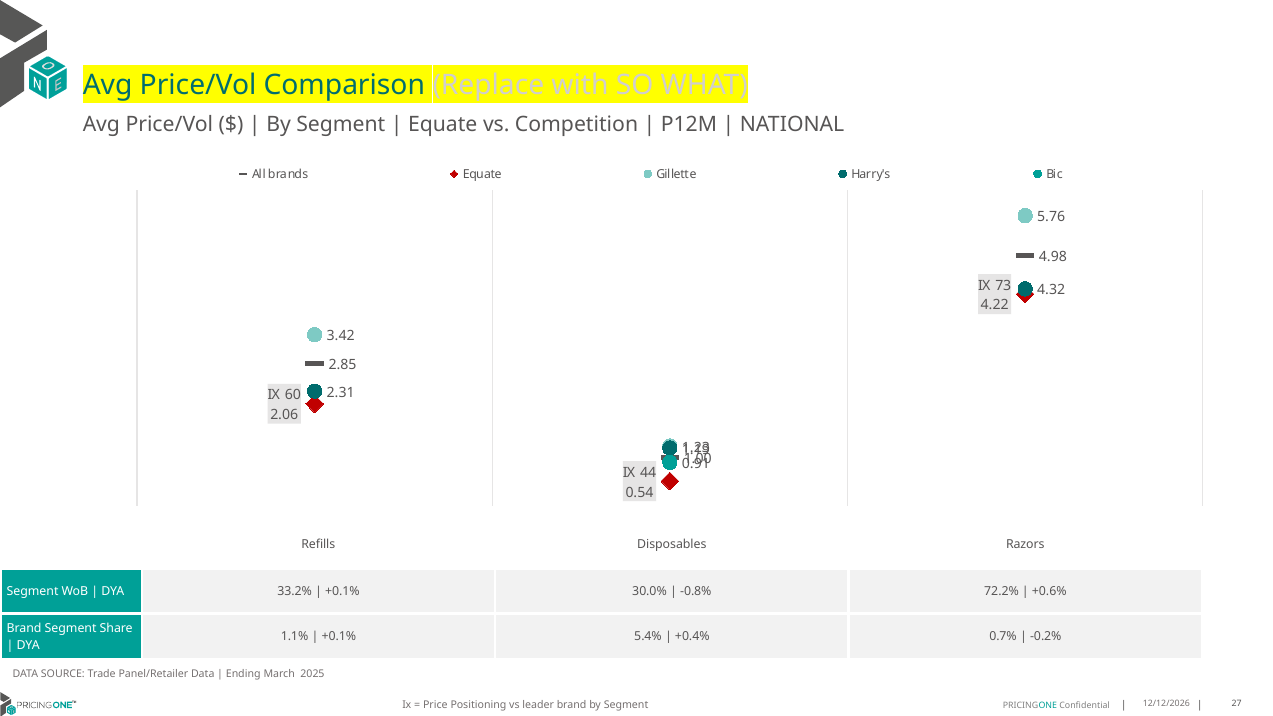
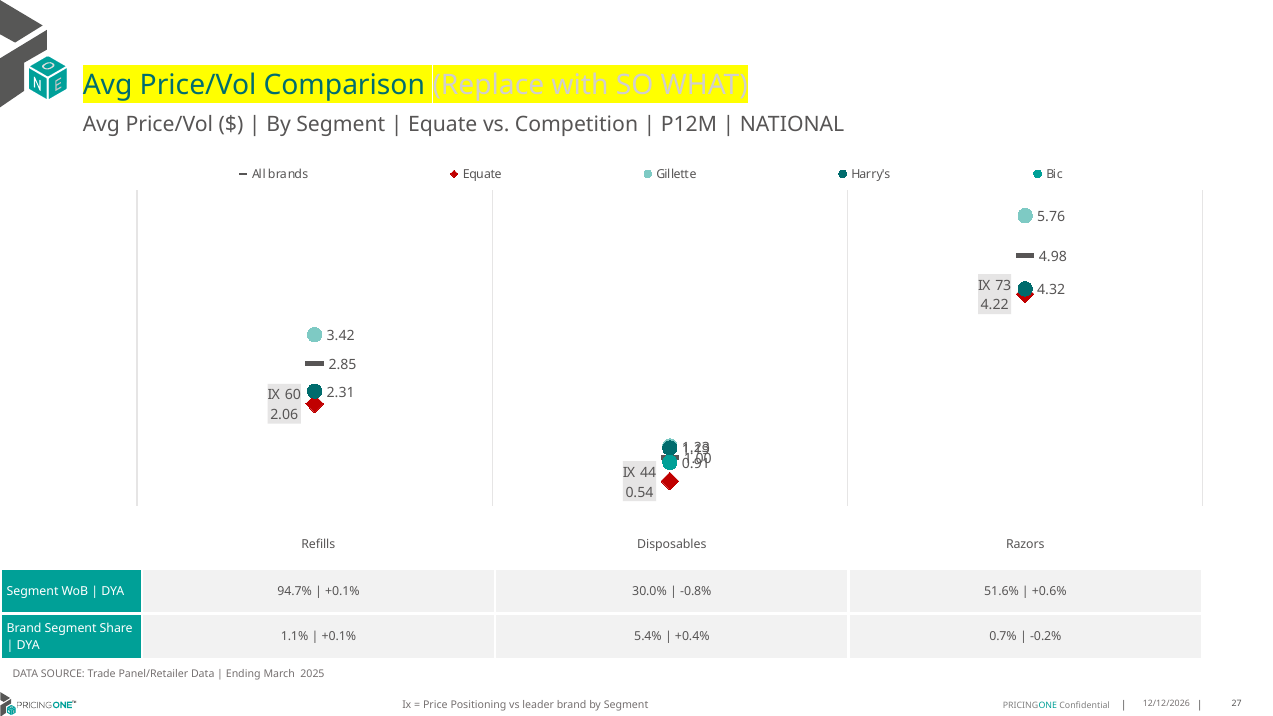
33.2%: 33.2% -> 94.7% (295, 592)
72.2%: 72.2% -> 51.6% (1002, 592)
